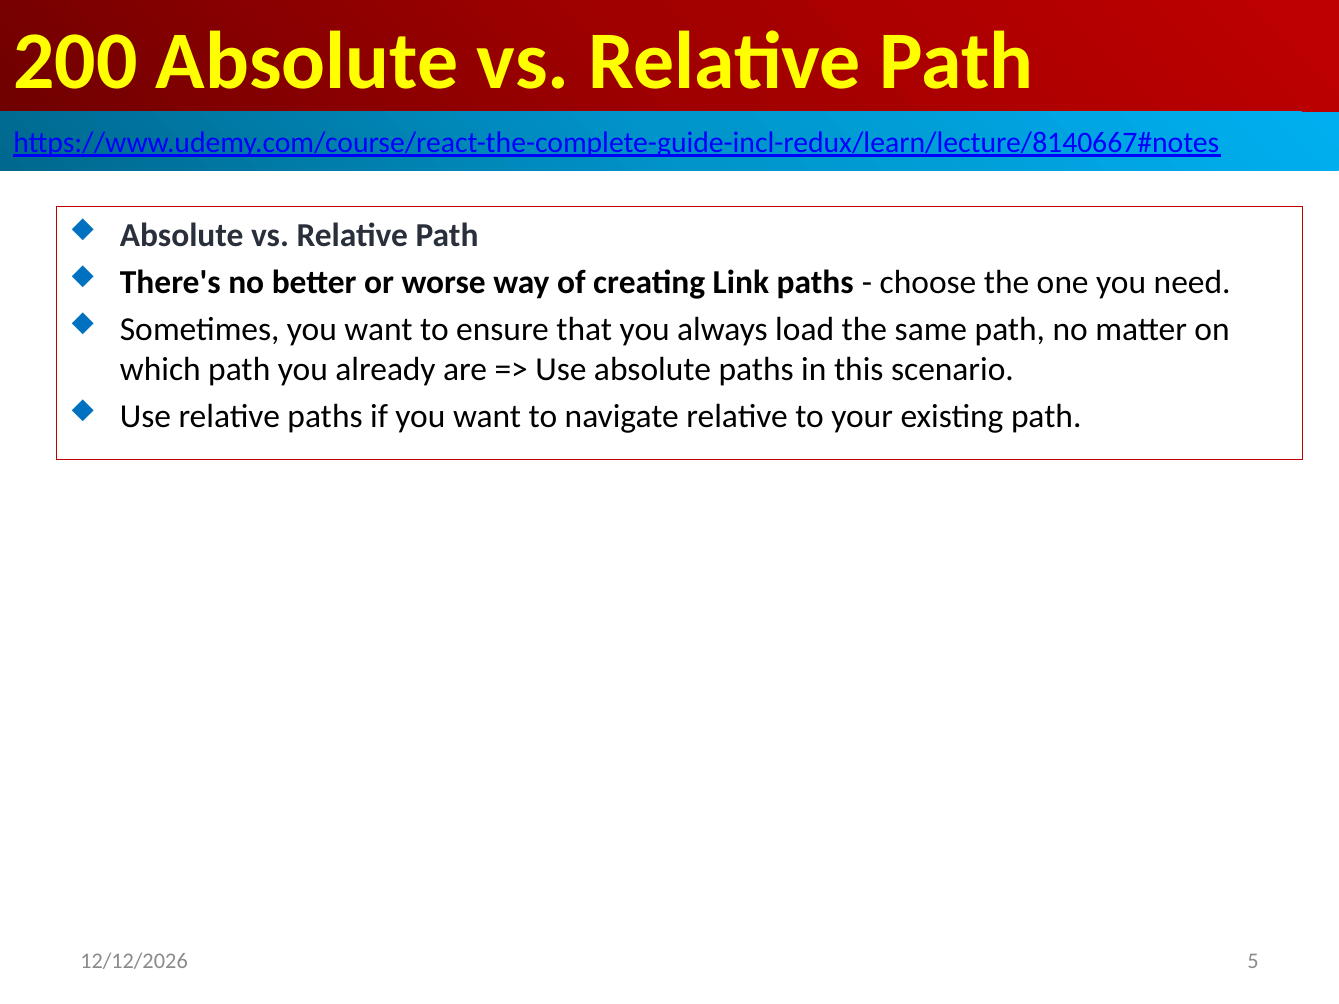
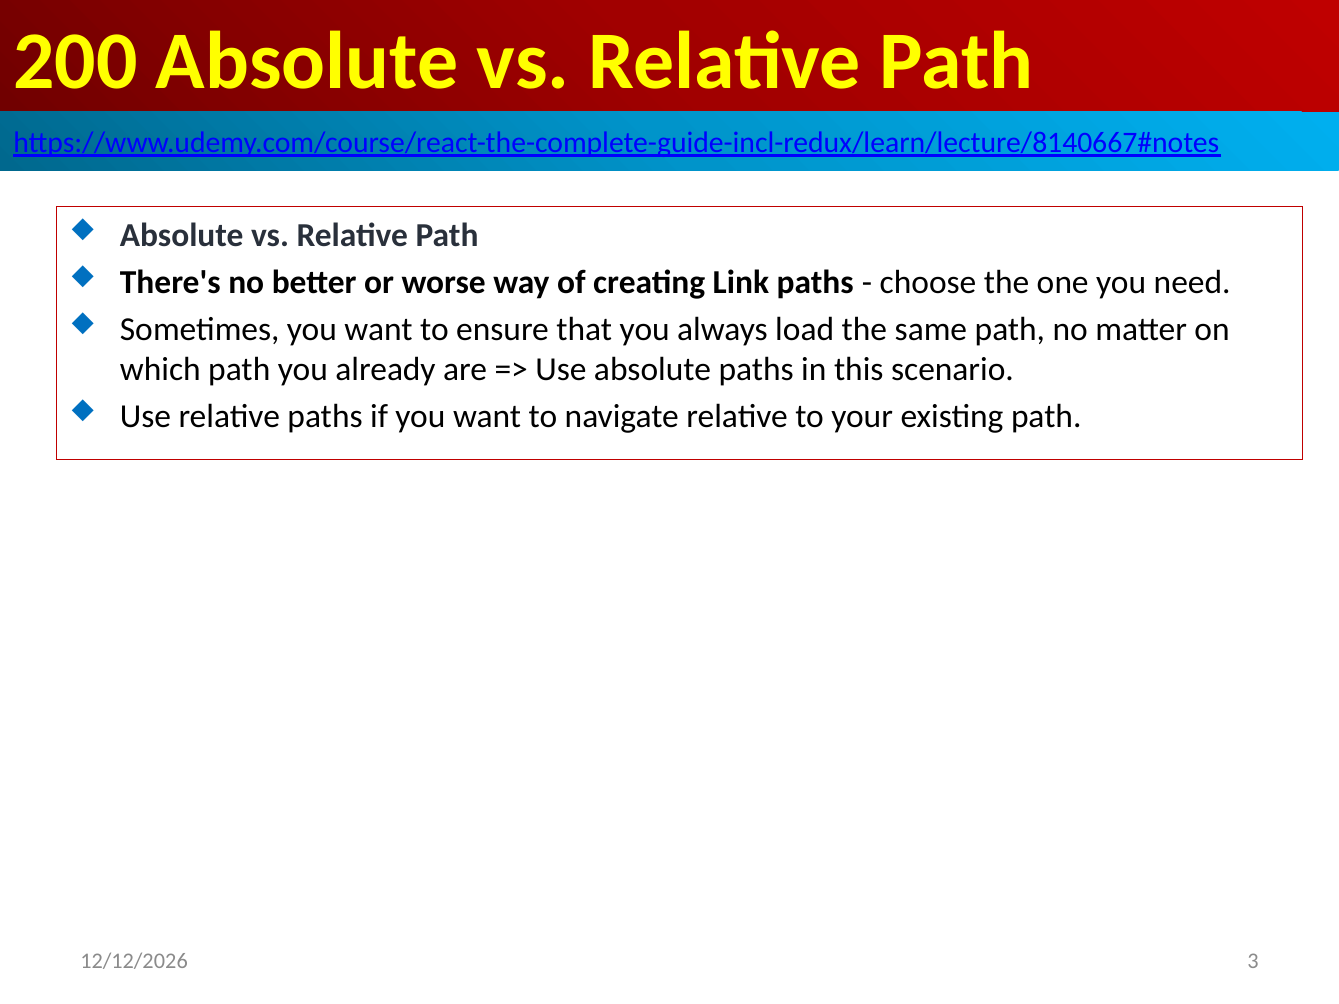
5: 5 -> 3 (1253, 962)
